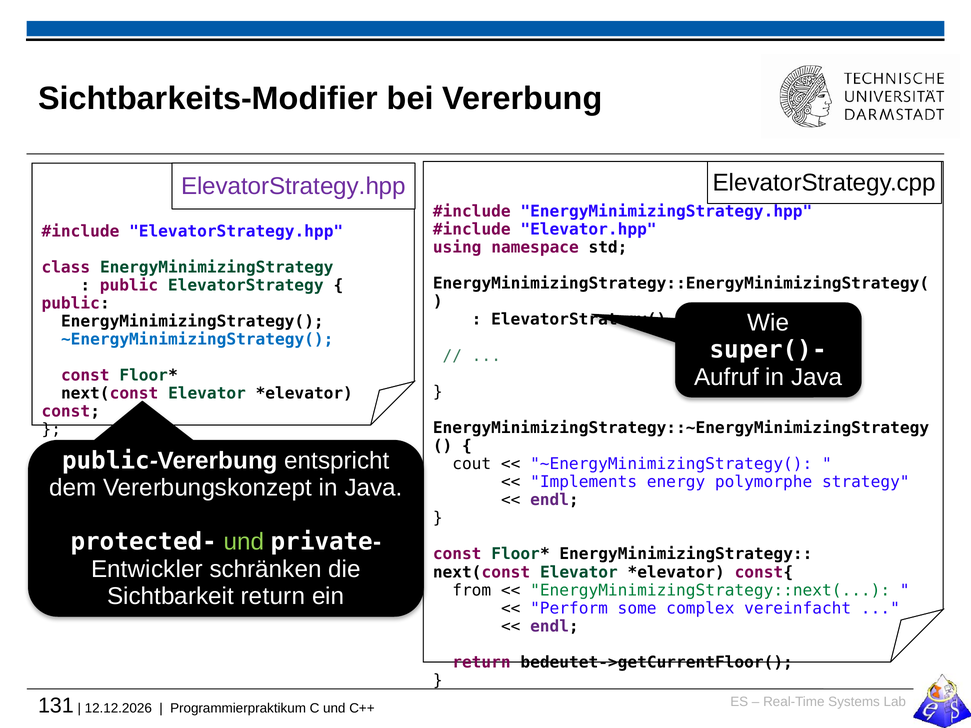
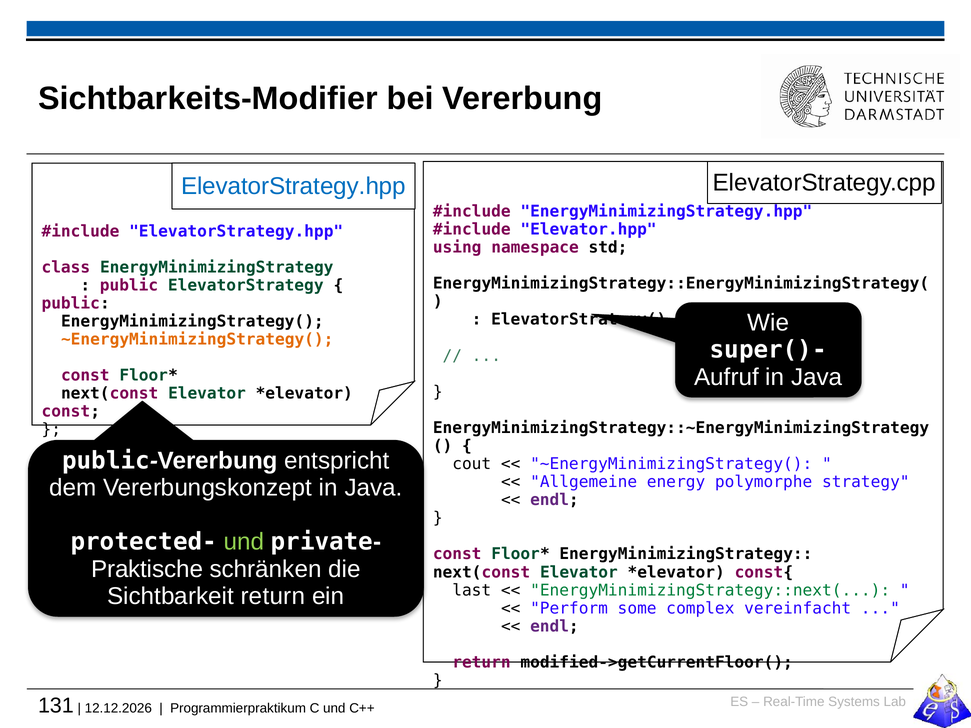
ElevatorStrategy.hpp colour: purple -> blue (293, 186)
~EnergyMinimizingStrategy( colour: blue -> orange (197, 340)
Implements: Implements -> Allgemeine (584, 482)
Entwickler: Entwickler -> Praktische (147, 569)
from: from -> last (472, 590)
bedeutet->getCurrentFloor(: bedeutet->getCurrentFloor( -> modified->getCurrentFloor( (657, 663)
